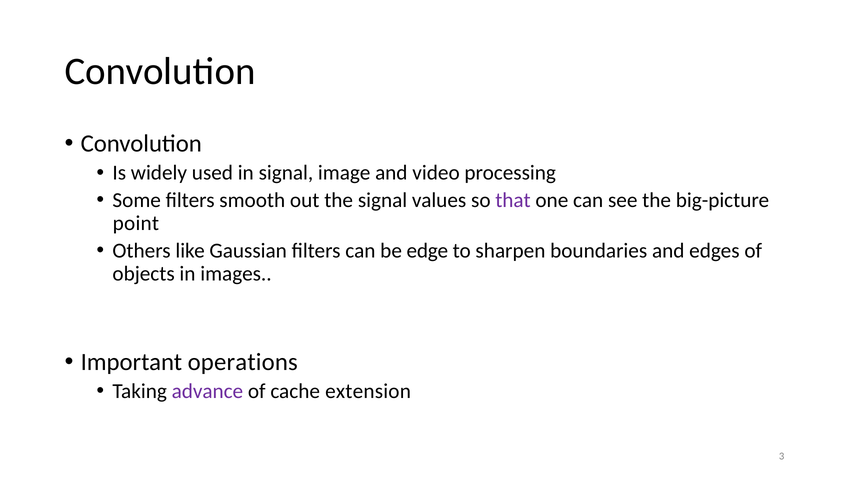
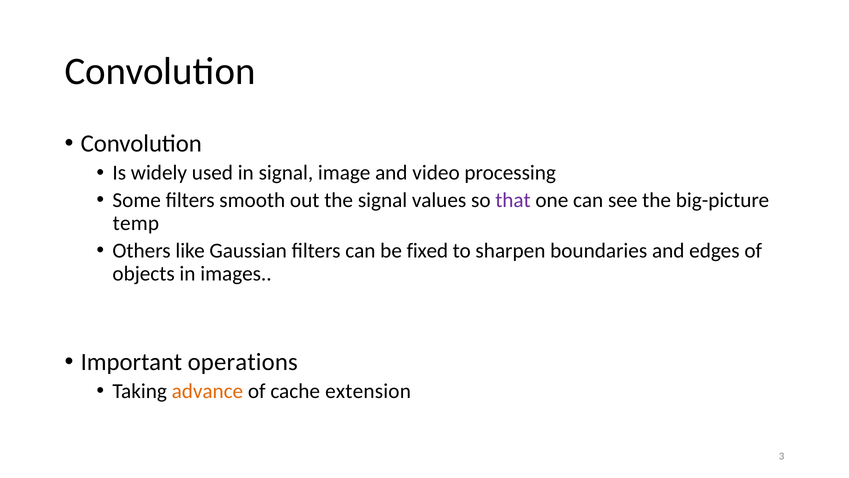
point: point -> temp (136, 223)
edge: edge -> fixed (427, 250)
advance colour: purple -> orange (207, 391)
